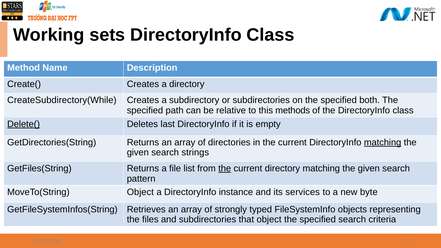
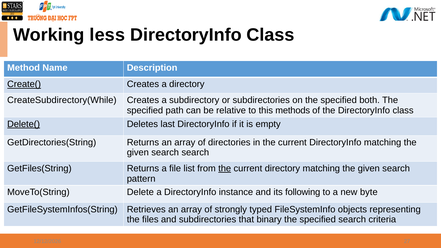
sets: sets -> less (107, 35)
Create( underline: none -> present (24, 84)
matching underline: present -> none (383, 142)
search strings: strings -> search (195, 153)
MoveTo(String Object: Object -> Delete (140, 192)
services: services -> following (303, 192)
that object: object -> binary (269, 220)
